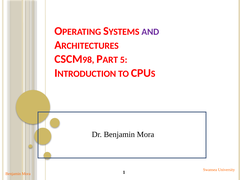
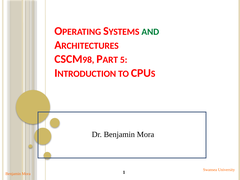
AND colour: purple -> green (150, 32)
